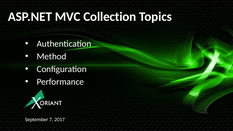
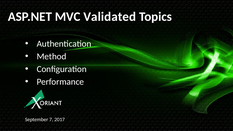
Collection: Collection -> Validated (110, 17)
